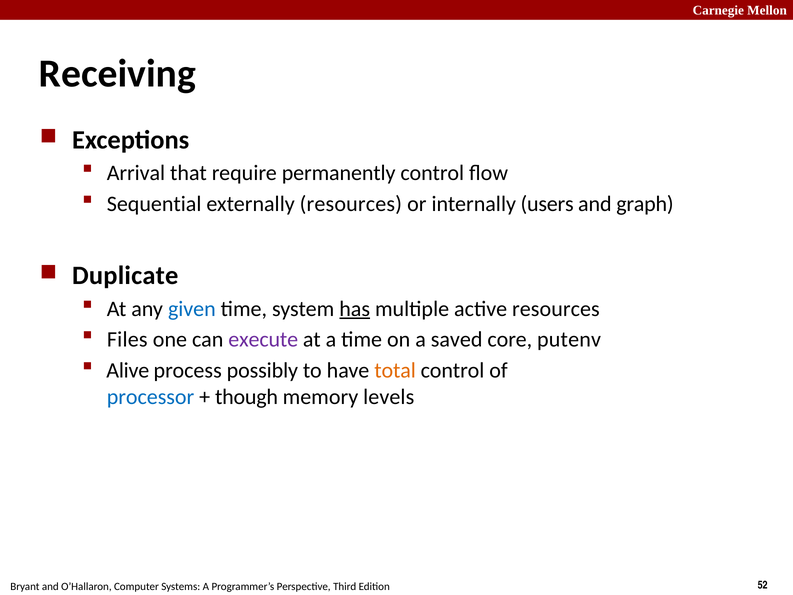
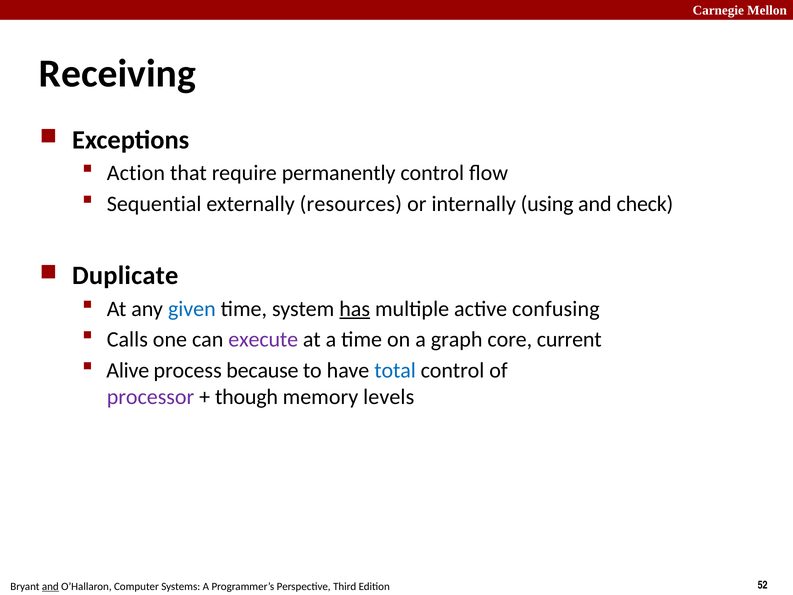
Arrival: Arrival -> Action (136, 173)
users: users -> using (547, 204)
graph: graph -> check (645, 204)
active resources: resources -> confusing (556, 309)
Files: Files -> Calls (127, 340)
saved: saved -> graph (457, 340)
putenv: putenv -> current (569, 340)
possibly: possibly -> because (262, 370)
total colour: orange -> blue (395, 370)
processor colour: blue -> purple (150, 397)
and underline: none -> present (50, 586)
